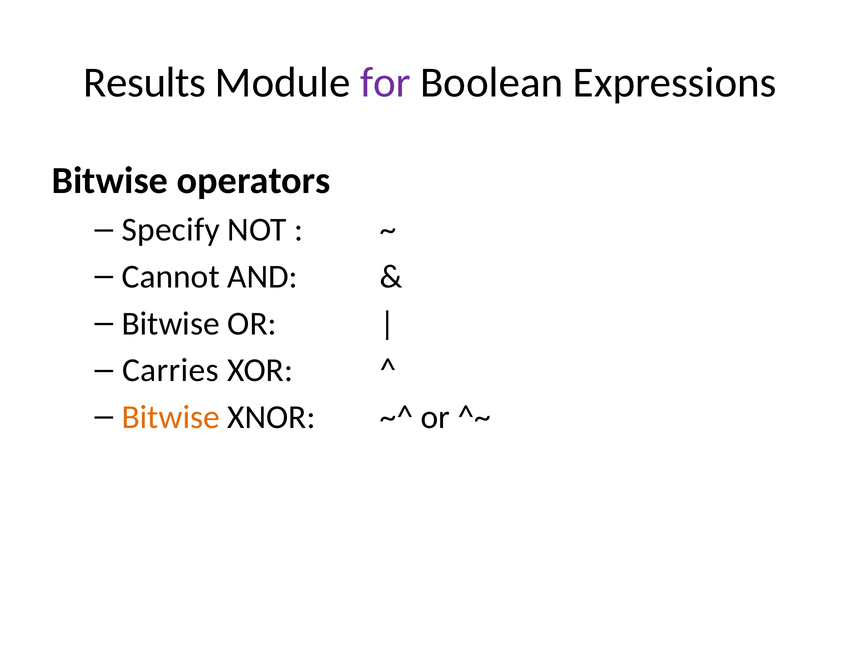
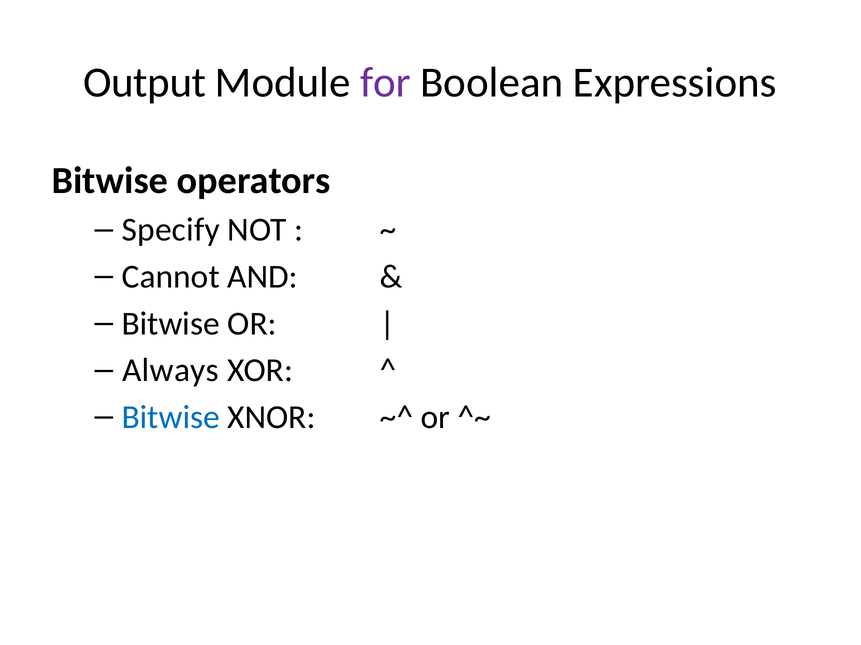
Results: Results -> Output (145, 83)
Carries: Carries -> Always (171, 371)
Bitwise colour: orange -> blue (171, 418)
